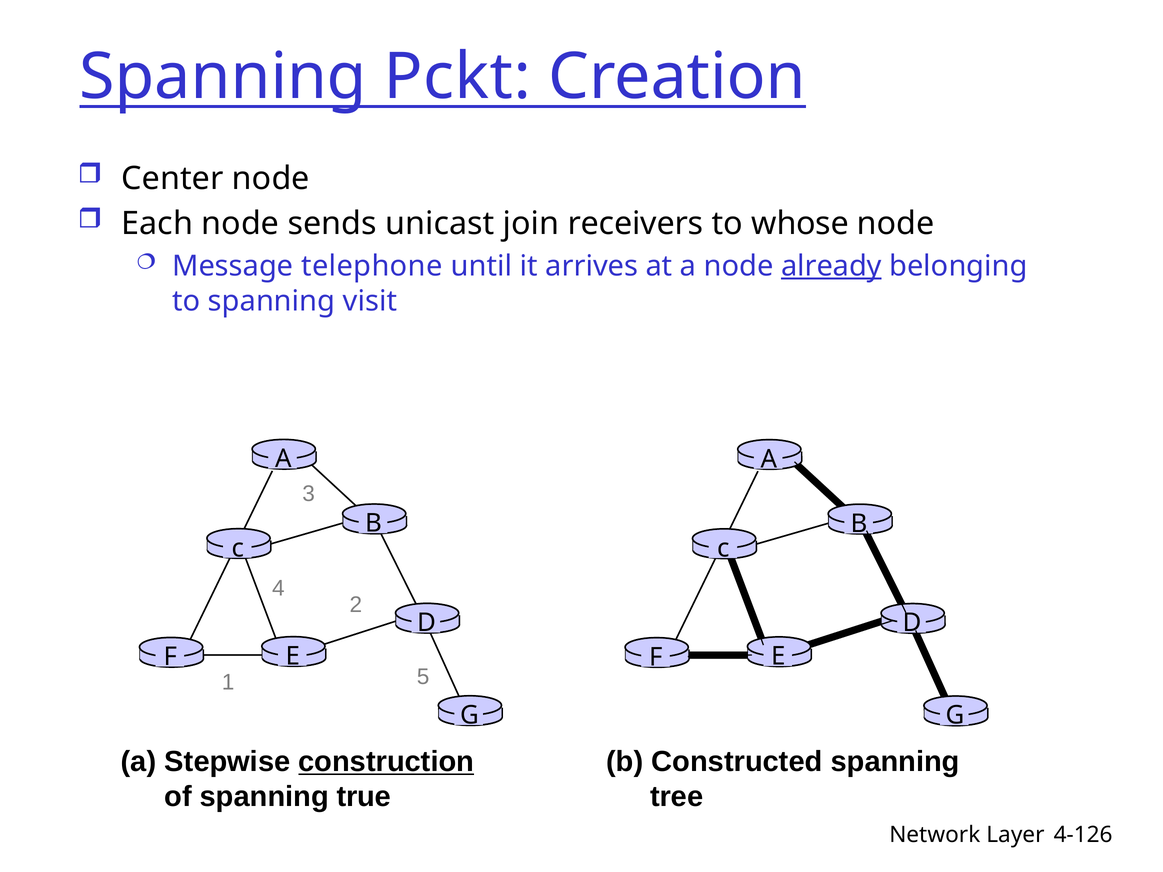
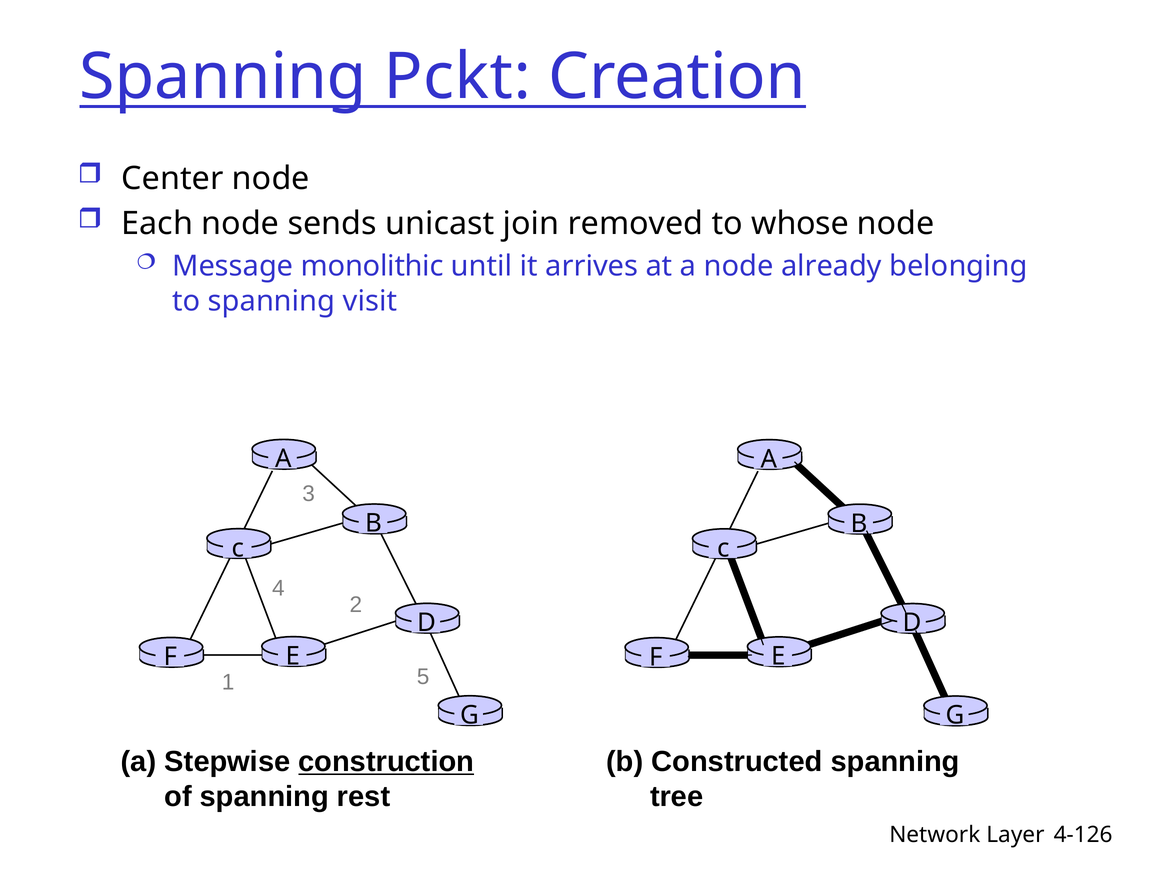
receivers: receivers -> removed (635, 224)
telephone: telephone -> monolithic (372, 266)
already underline: present -> none (831, 266)
true: true -> rest (364, 797)
